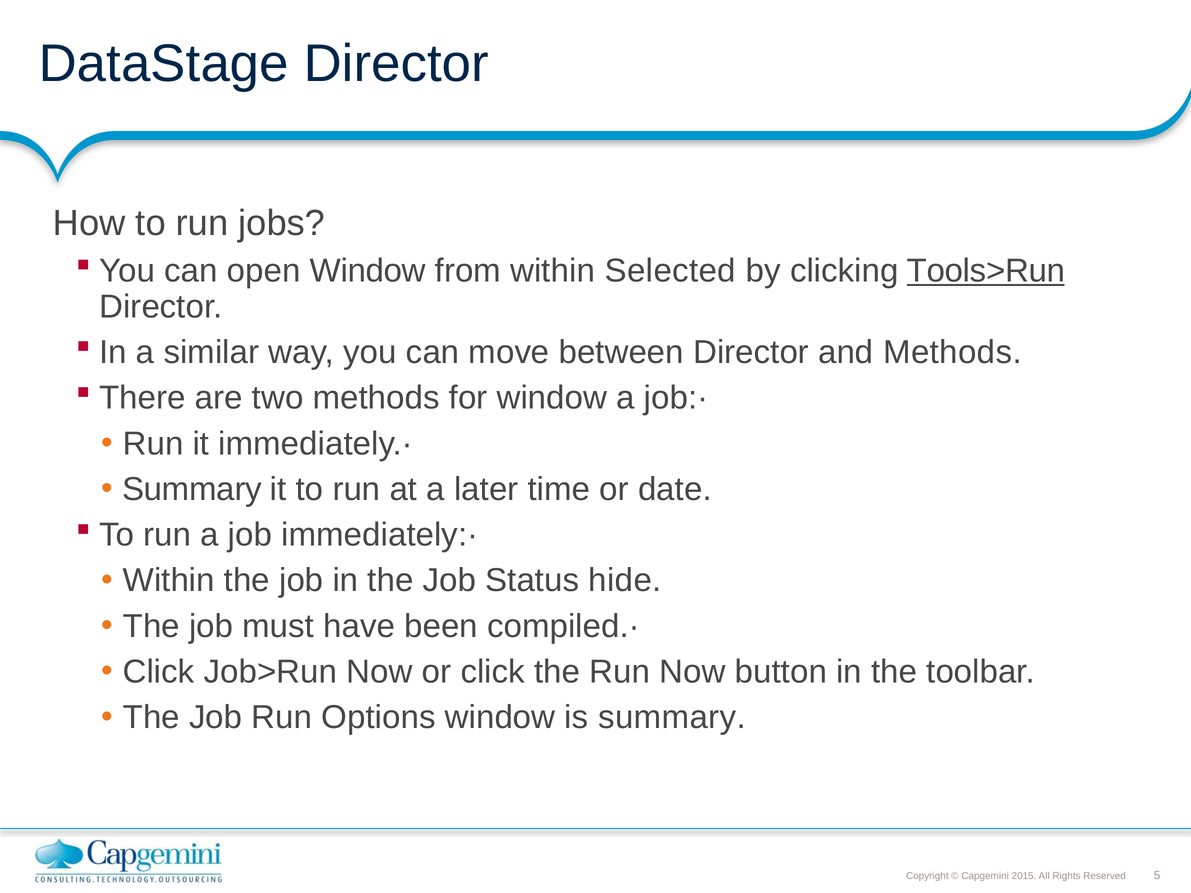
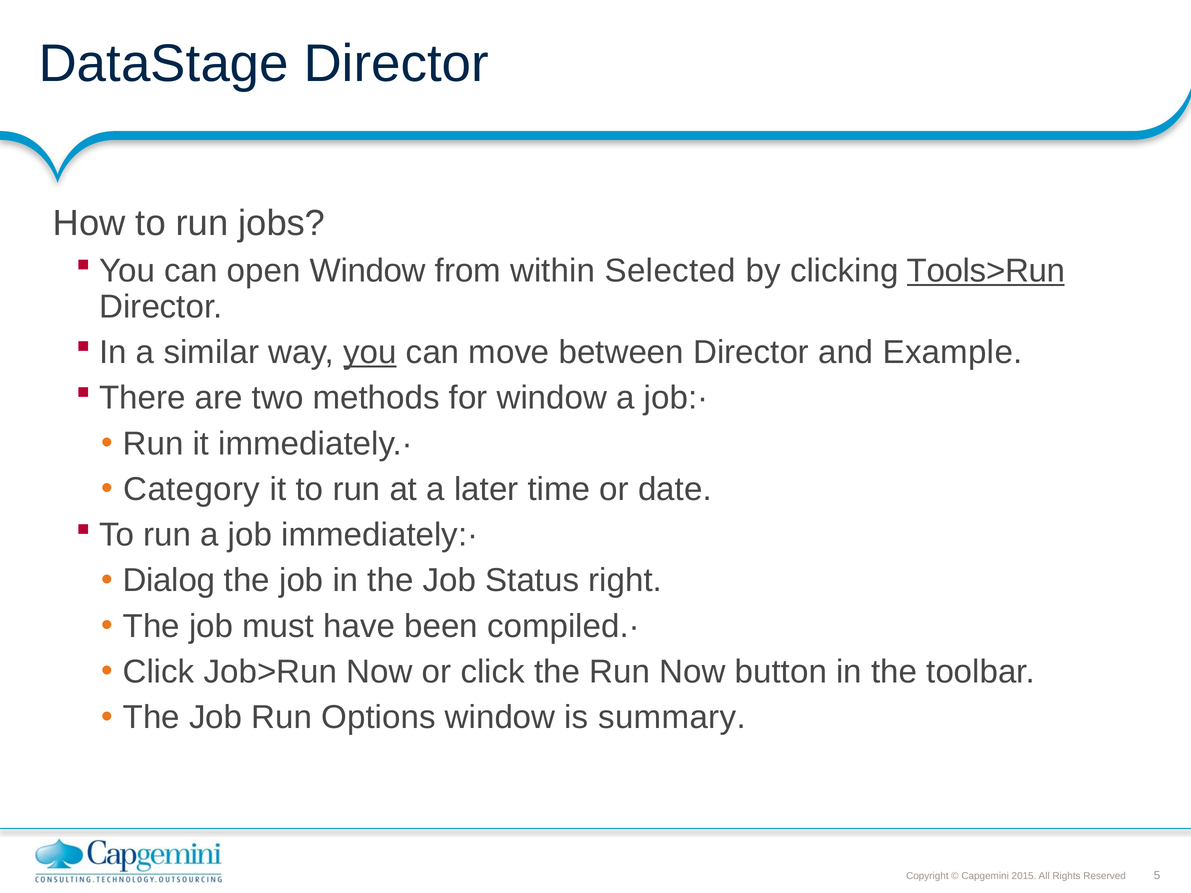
you underline: none -> present (370, 352)
and Methods: Methods -> Example (953, 352)
Summary: Summary -> Category (192, 489)
Within: Within -> Dialog (169, 581)
hide: hide -> right (625, 581)
